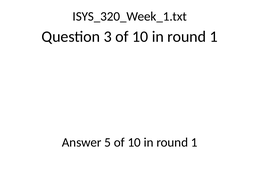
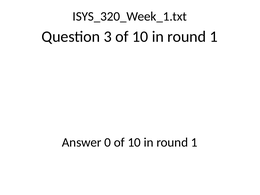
5: 5 -> 0 (108, 142)
